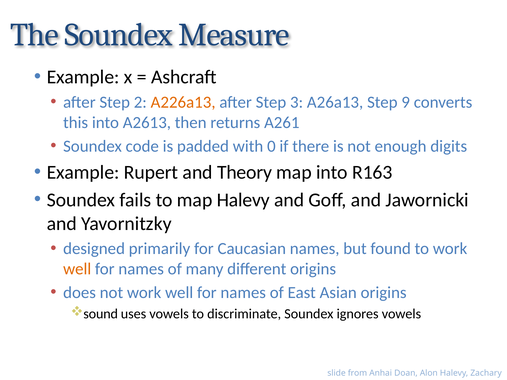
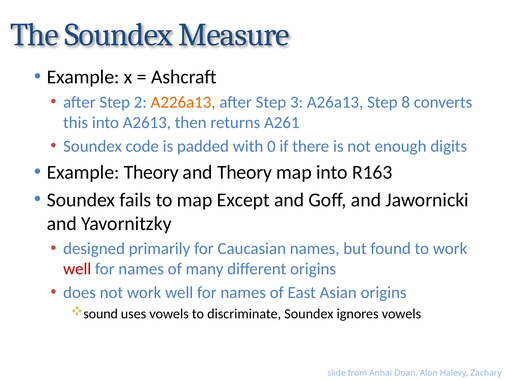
9: 9 -> 8 (406, 102)
Example Rupert: Rupert -> Theory (151, 172)
map Halevy: Halevy -> Except (243, 200)
well colour: orange -> red (77, 269)
